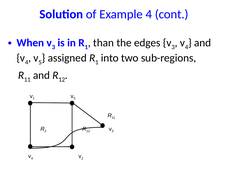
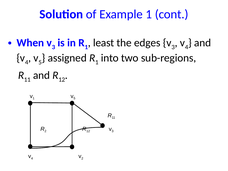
Example 4: 4 -> 1 (149, 14)
than: than -> least (104, 43)
